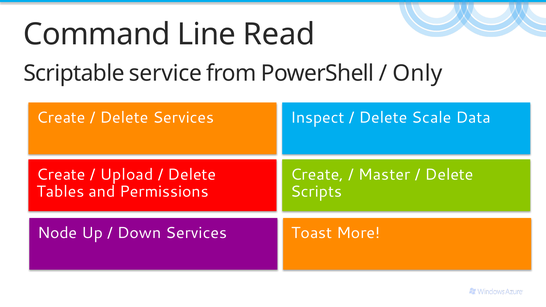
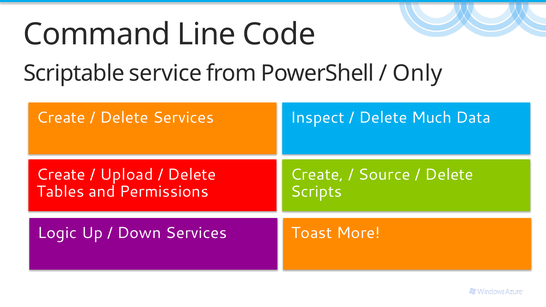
Read: Read -> Code (279, 34)
Scale: Scale -> Much (432, 118)
Master: Master -> Source (384, 175)
Node: Node -> Logic (57, 233)
